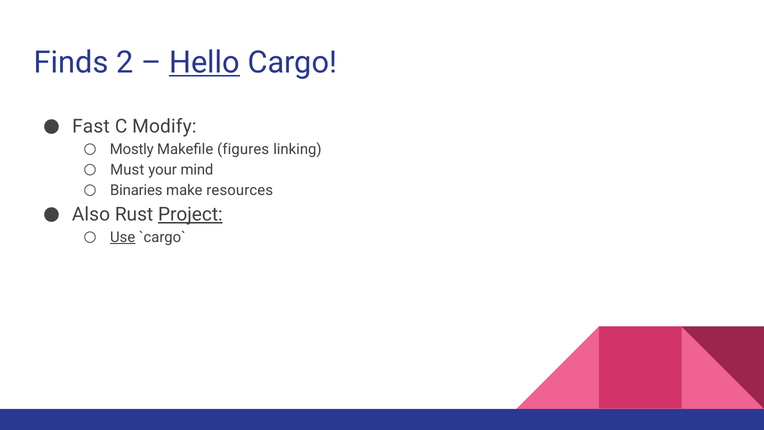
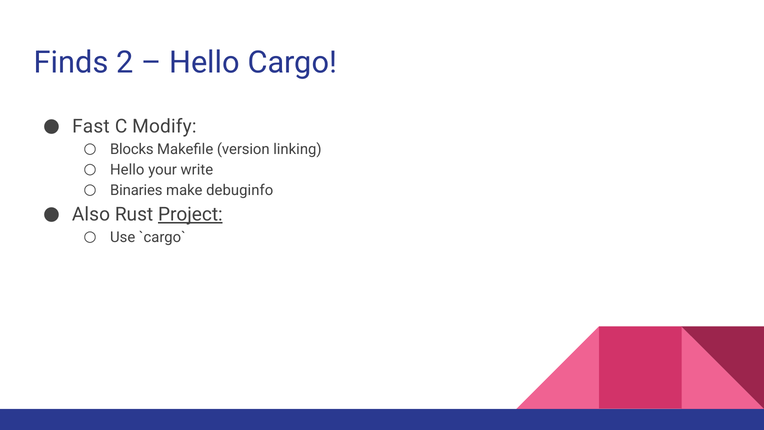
Hello underline: present -> none (205, 63)
Mostly: Mostly -> Blocks (132, 149)
figures: figures -> version (243, 149)
Must: Must -> Hello (127, 170)
mind: mind -> write (197, 170)
resources: resources -> debuginfo (240, 190)
Use underline: present -> none (123, 237)
